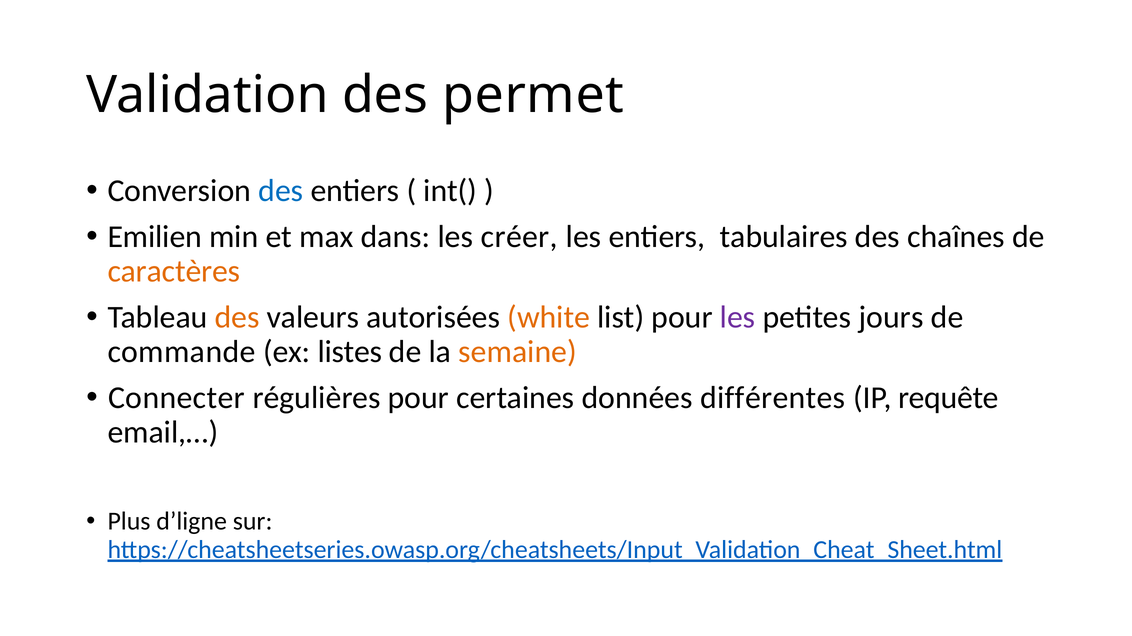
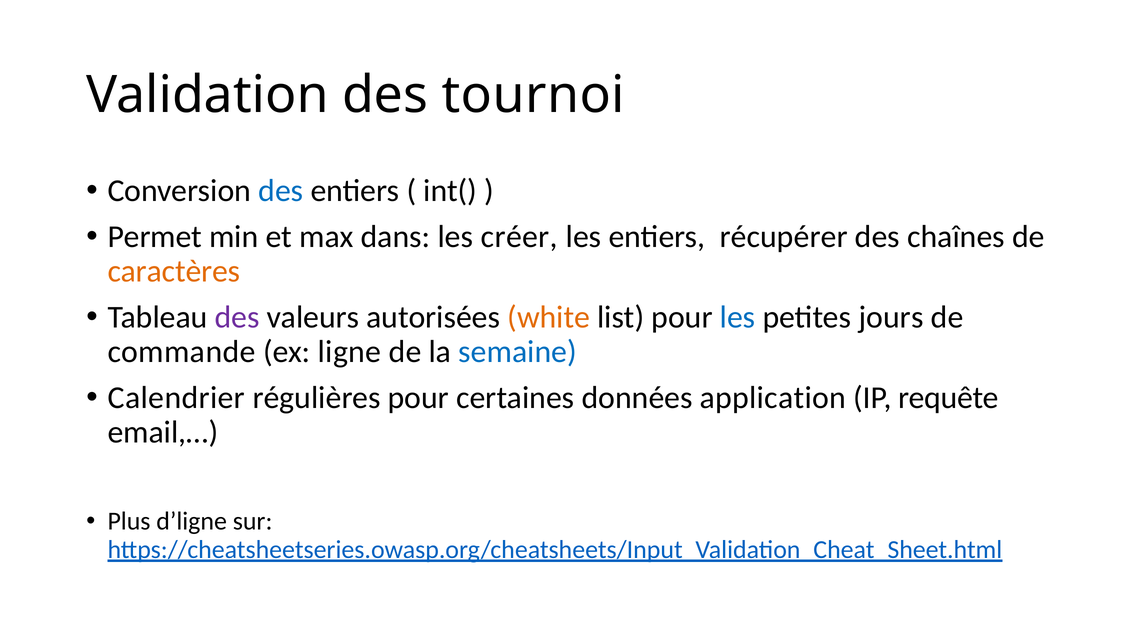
permet: permet -> tournoi (533, 95)
Emilien: Emilien -> Permet (155, 237)
tabulaires: tabulaires -> récupérer (784, 237)
des colour: orange -> purple (237, 318)
les colour: purple -> blue (738, 318)
listes: listes -> ligne (350, 352)
semaine colour: orange -> blue (518, 352)
Connecter: Connecter -> Calendrier (176, 398)
différentes: différentes -> application (773, 398)
